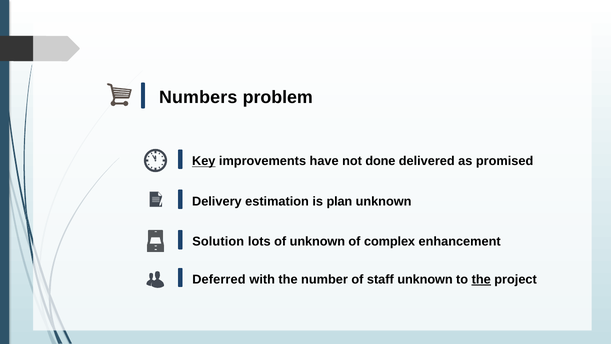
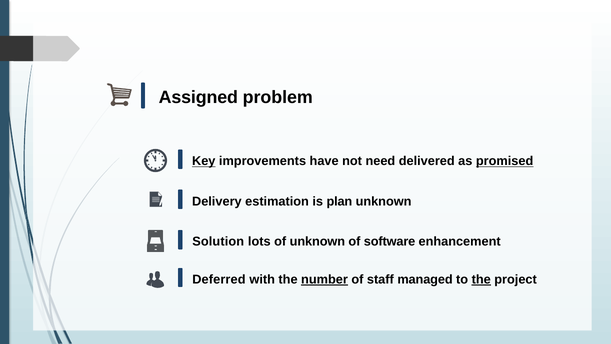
Numbers: Numbers -> Assigned (198, 97)
done: done -> need (380, 161)
promised underline: none -> present (505, 161)
complex: complex -> software (390, 241)
number underline: none -> present (324, 279)
staff unknown: unknown -> managed (425, 279)
